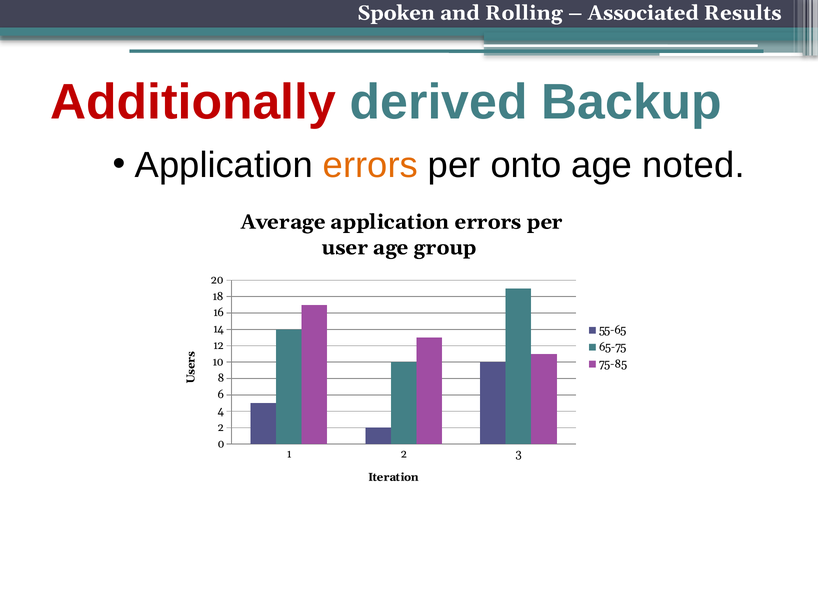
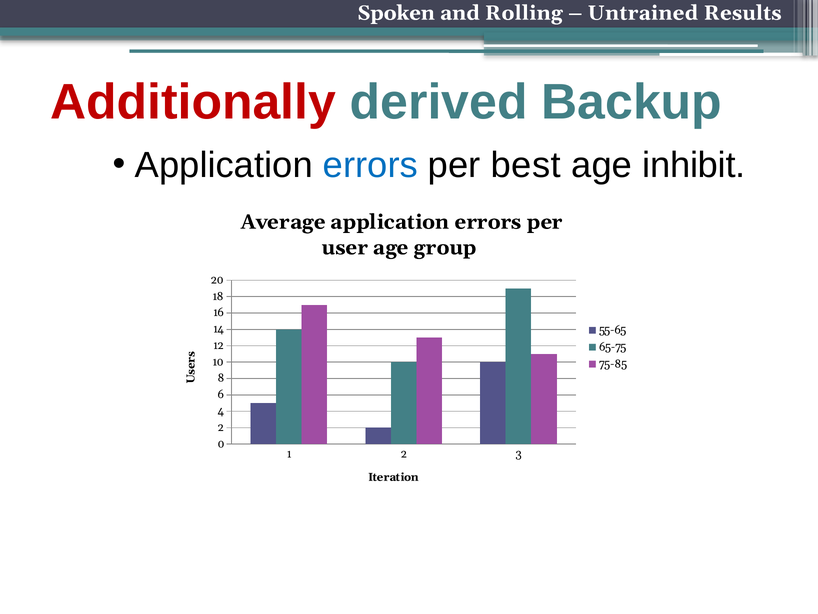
Associated: Associated -> Untrained (643, 13)
errors colour: orange -> blue (370, 165)
onto: onto -> best (526, 165)
noted: noted -> inhibit (694, 165)
